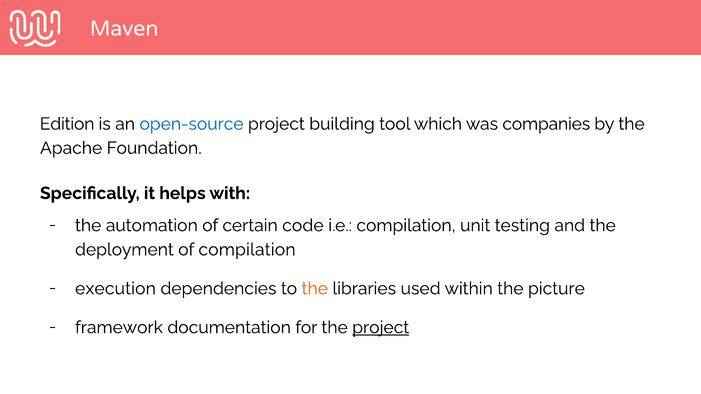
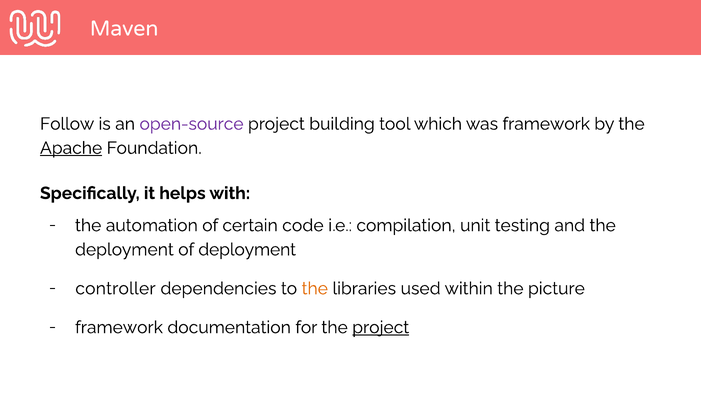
Edition: Edition -> Follow (67, 124)
open-source colour: blue -> purple (192, 124)
was companies: companies -> framework (546, 124)
Apache underline: none -> present (71, 148)
of compilation: compilation -> deployment (247, 250)
execution: execution -> controller (115, 289)
